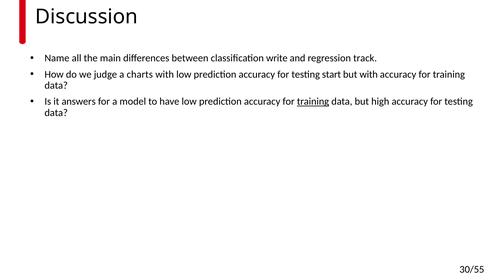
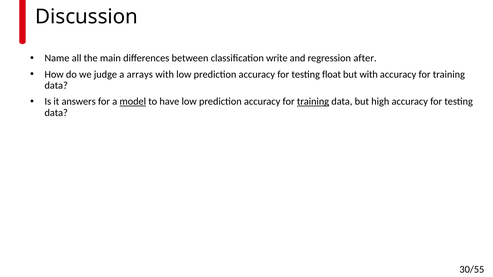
track: track -> after (365, 58)
charts: charts -> arrays (140, 74)
start: start -> float (332, 74)
model underline: none -> present (133, 102)
